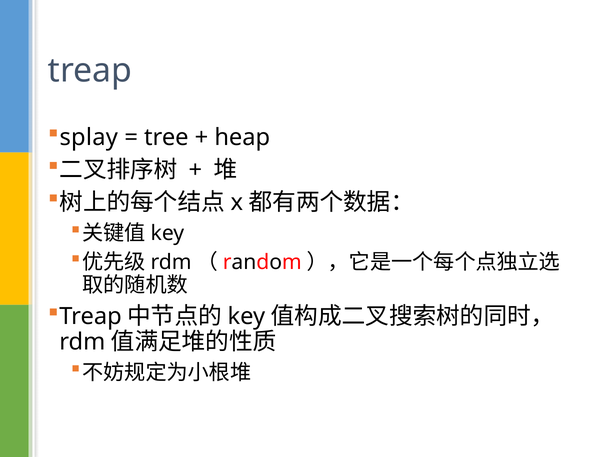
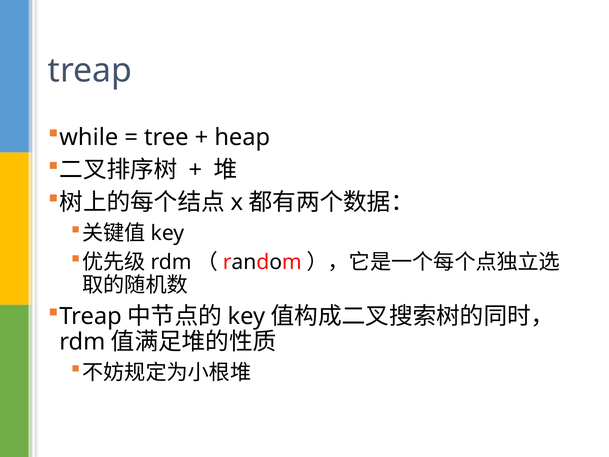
splay: splay -> while (89, 137)
